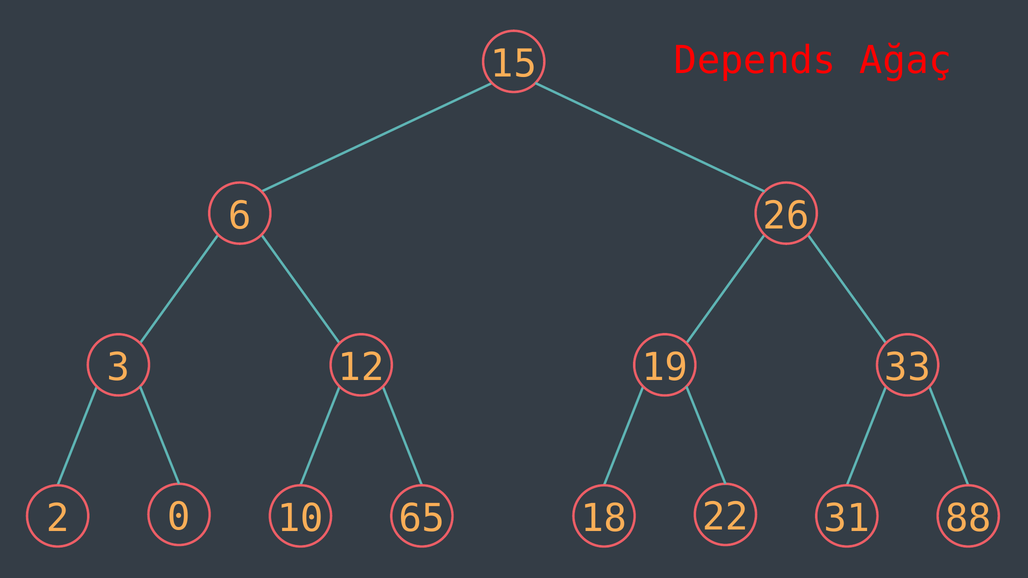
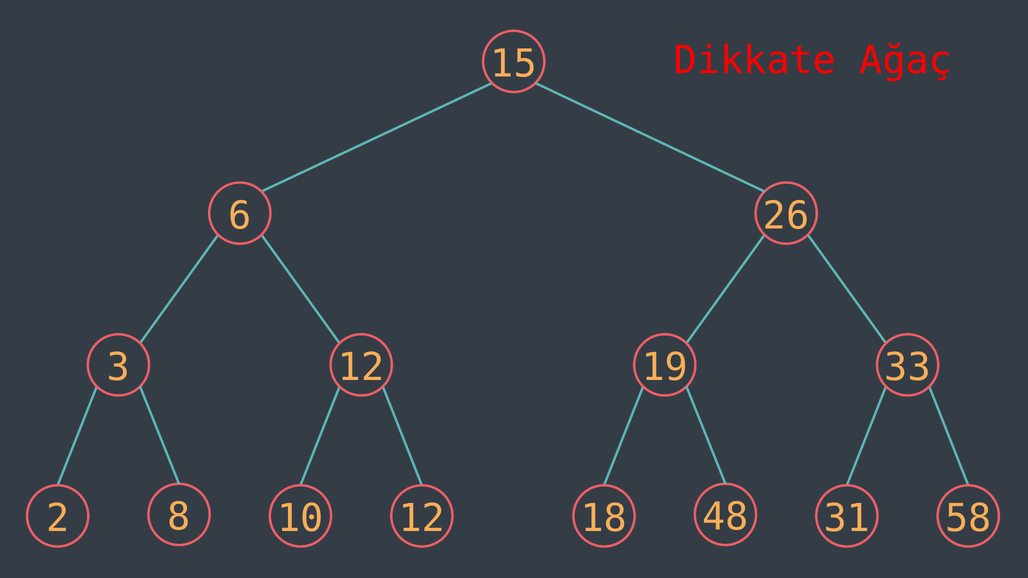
Depends: Depends -> Dikkate (755, 60)
0: 0 -> 8 (179, 517)
10 65: 65 -> 12 (422, 519)
22: 22 -> 48 (725, 517)
88: 88 -> 58 (968, 519)
